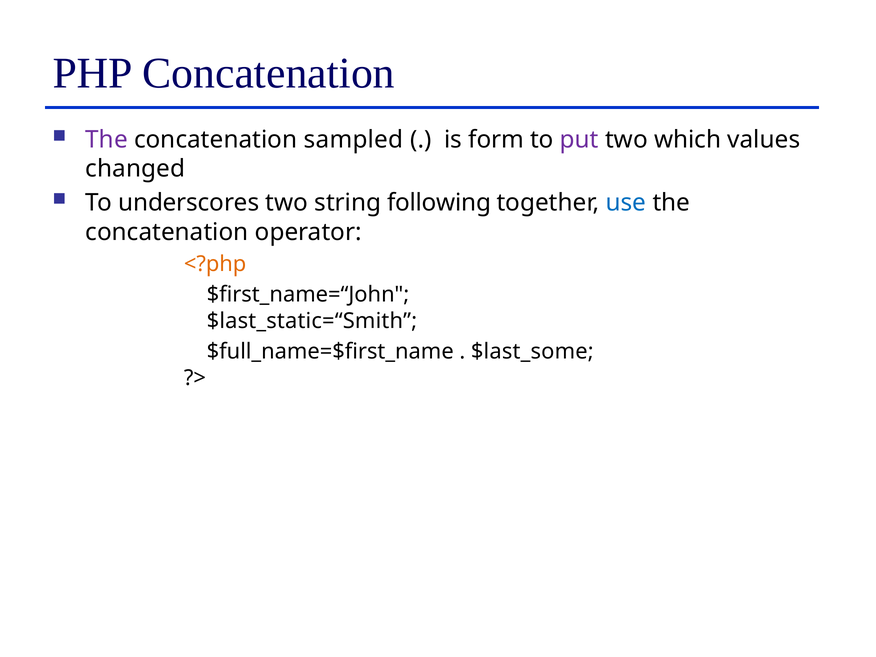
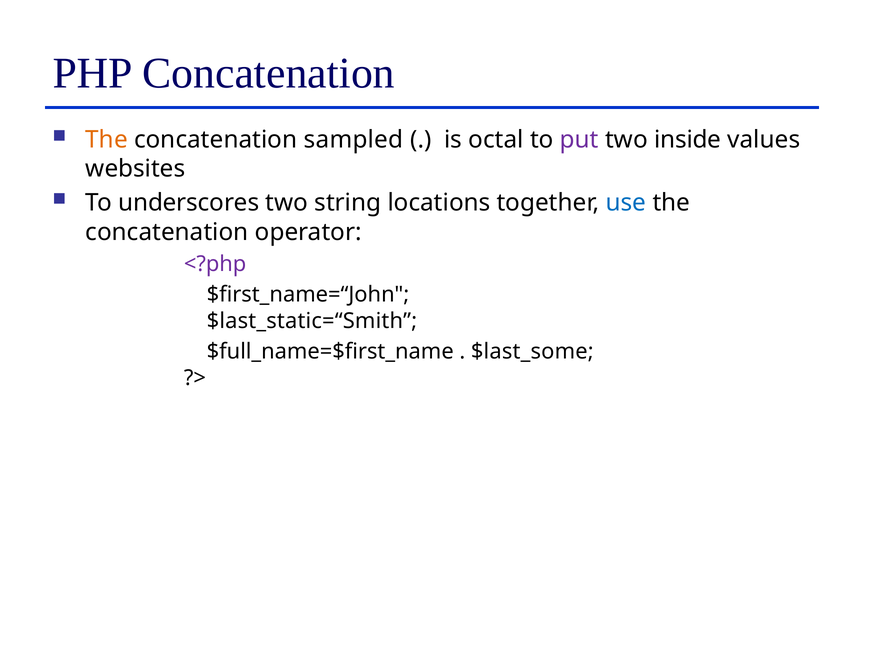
The colour: purple -> orange (107, 139)
form: form -> octal (496, 139)
which: which -> inside (688, 139)
changed: changed -> websites (135, 169)
following: following -> locations (439, 203)
<?php colour: orange -> purple (215, 264)
